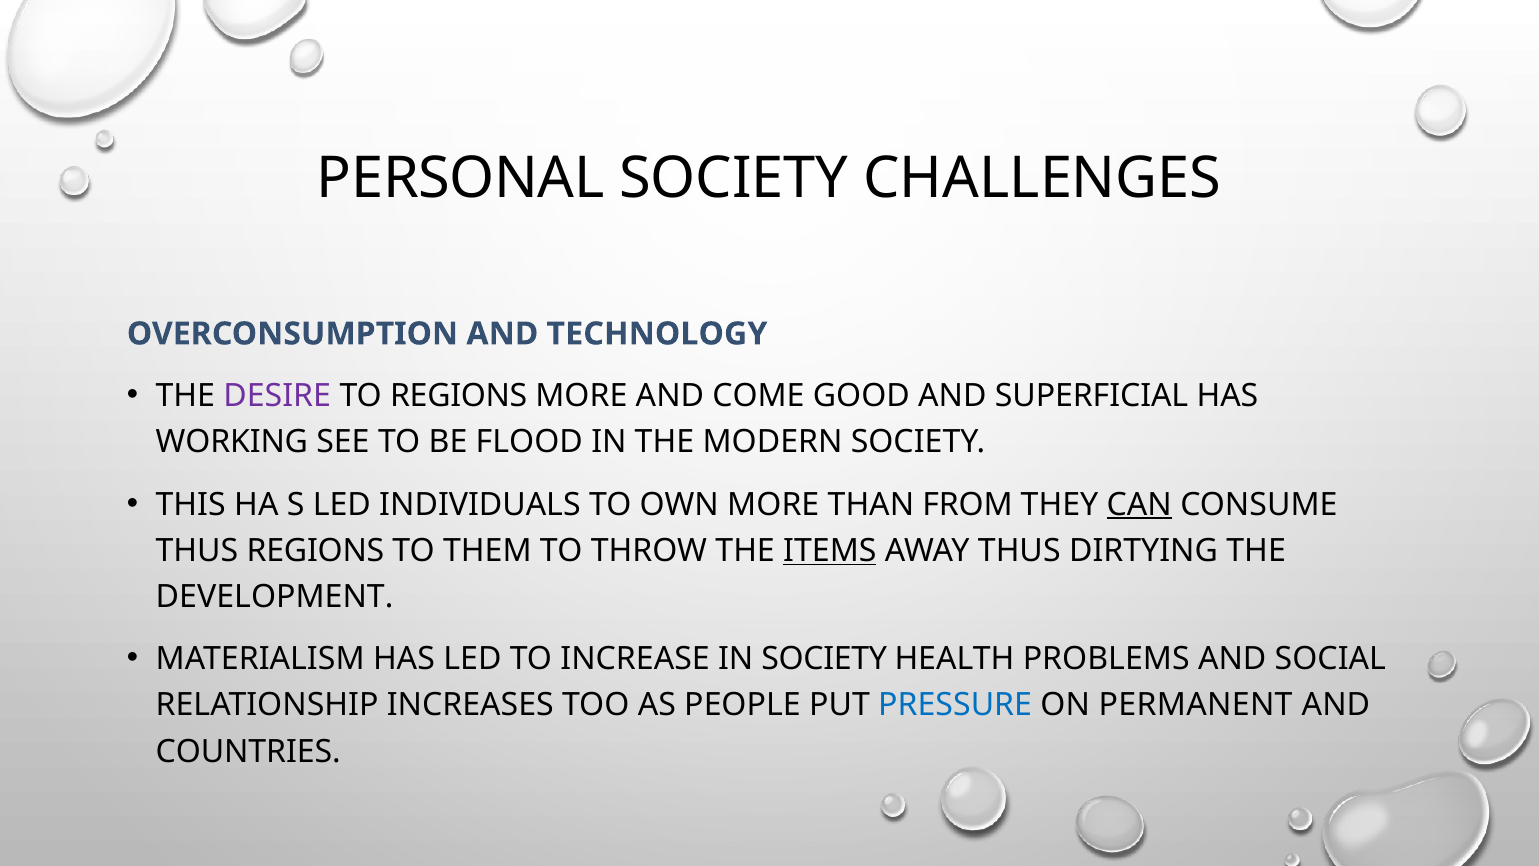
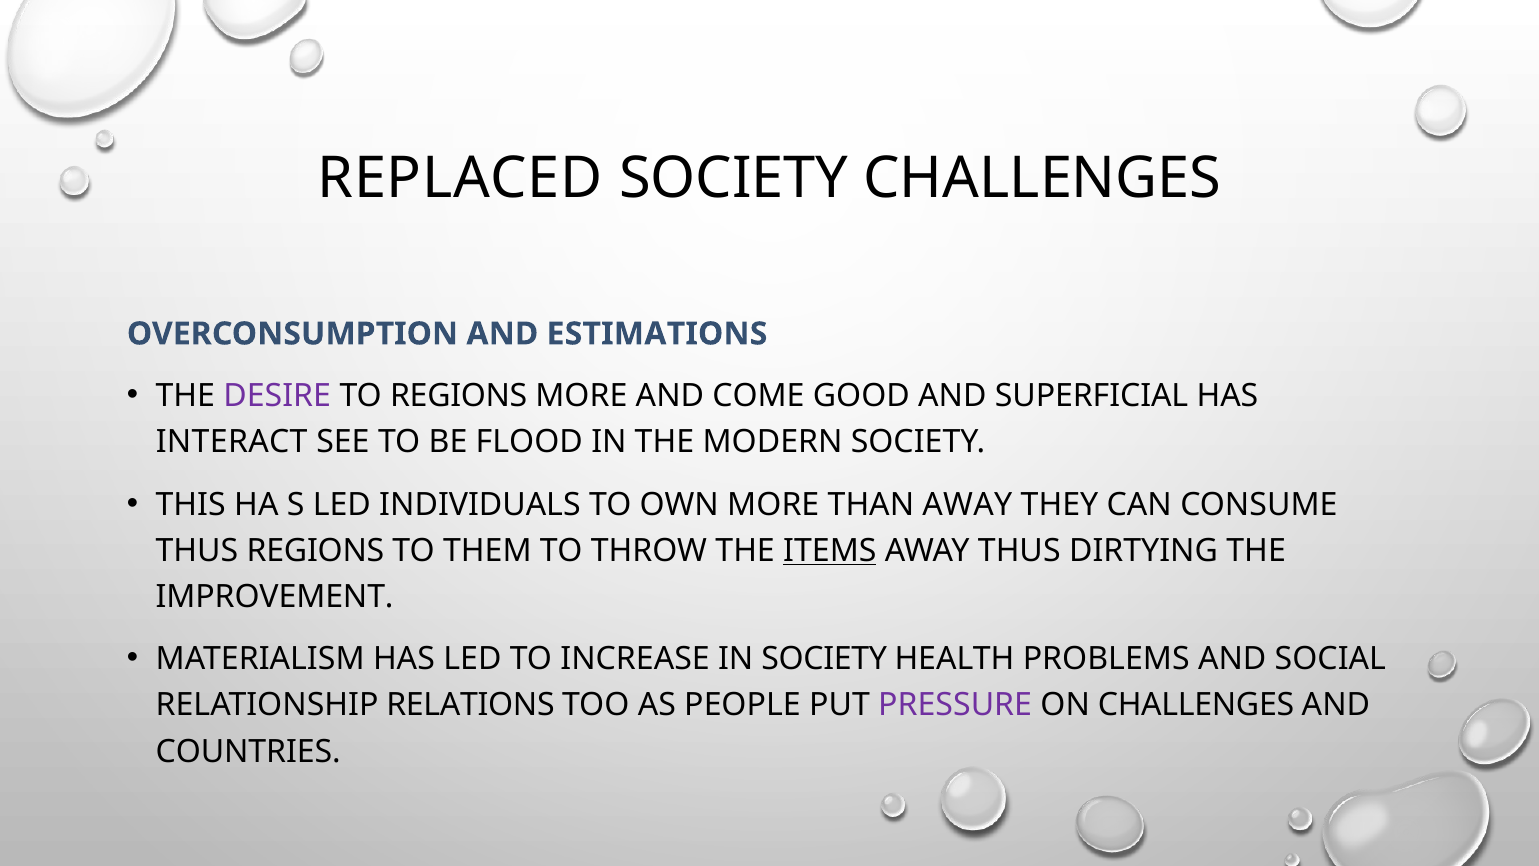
PERSONAL: PERSONAL -> REPLACED (460, 178)
TECHNOLOGY: TECHNOLOGY -> ESTIMATIONS (657, 334)
WORKING: WORKING -> INTERACT (232, 442)
THAN FROM: FROM -> AWAY (967, 504)
CAN underline: present -> none (1139, 504)
DEVELOPMENT: DEVELOPMENT -> IMPROVEMENT (275, 597)
INCREASES: INCREASES -> RELATIONS (470, 705)
PRESSURE colour: blue -> purple (955, 705)
ON PERMANENT: PERMANENT -> CHALLENGES (1196, 705)
